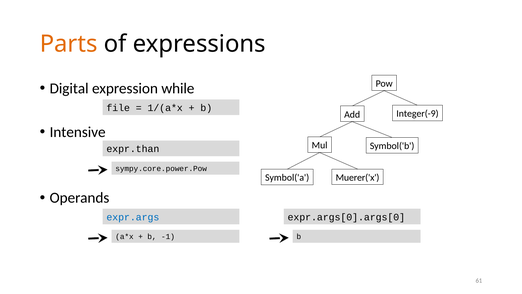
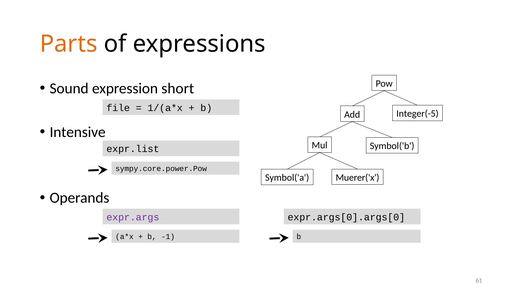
Digital: Digital -> Sound (69, 88)
while: while -> short (178, 88)
Integer(-9: Integer(-9 -> Integer(-5 (417, 114)
expr.than: expr.than -> expr.list (133, 149)
expr.args colour: blue -> purple (133, 217)
